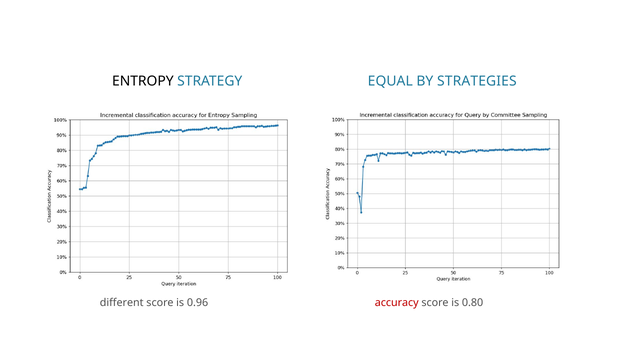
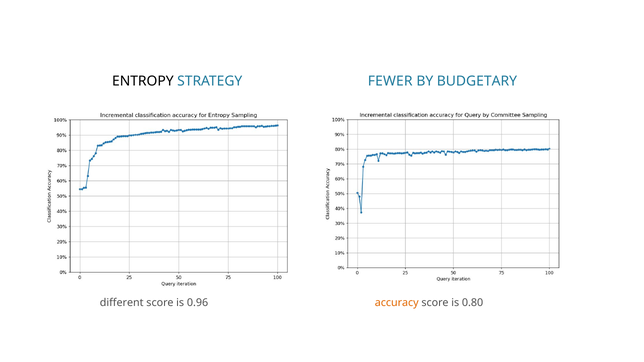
EQUAL: EQUAL -> FEWER (390, 81)
STRATEGIES: STRATEGIES -> BUDGETARY (477, 81)
accuracy colour: red -> orange (397, 303)
